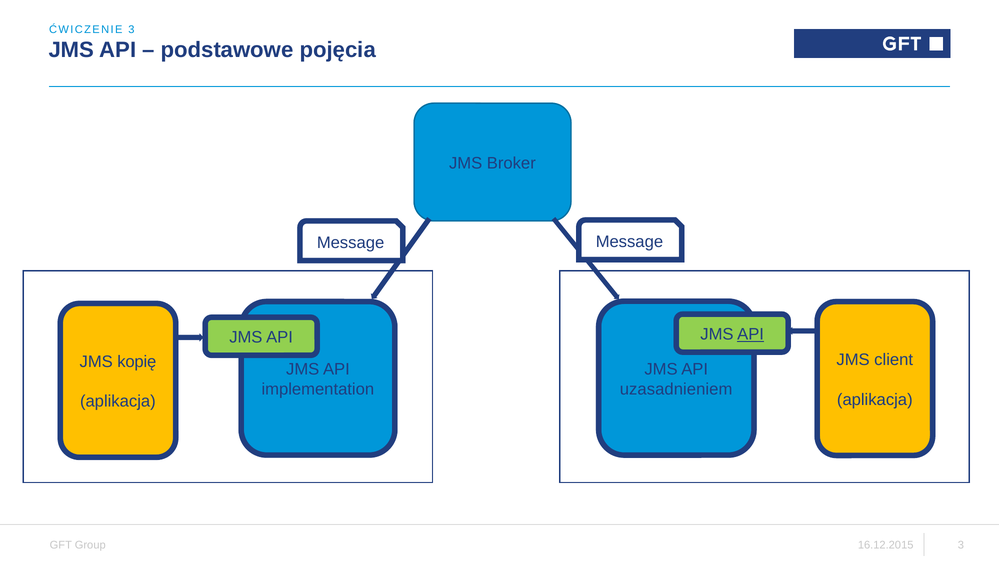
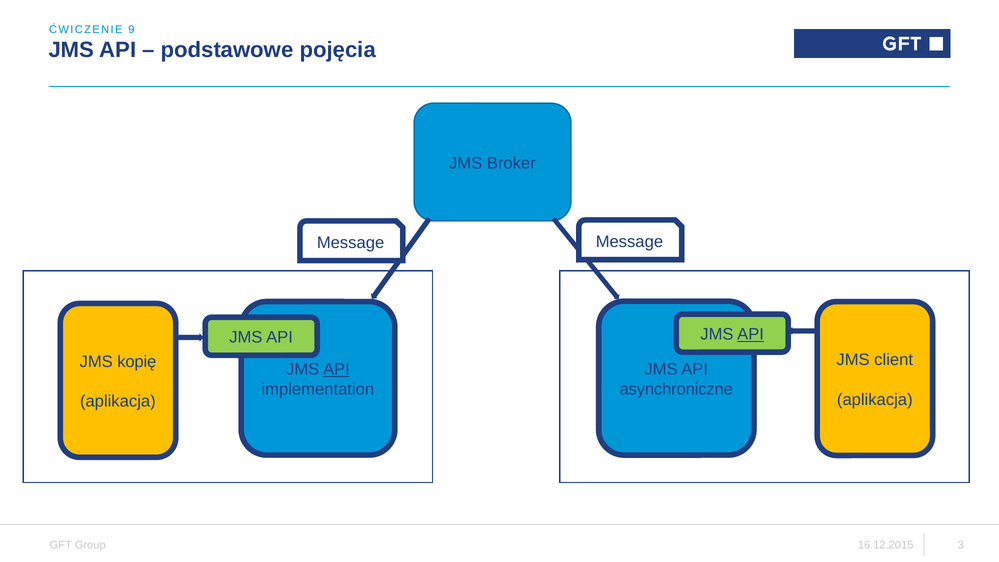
ĆWICZENIE 3: 3 -> 9 (131, 29)
API underline: none -> present (336, 369)
uzasadnieniem: uzasadnieniem -> asynchroniczne (676, 389)
